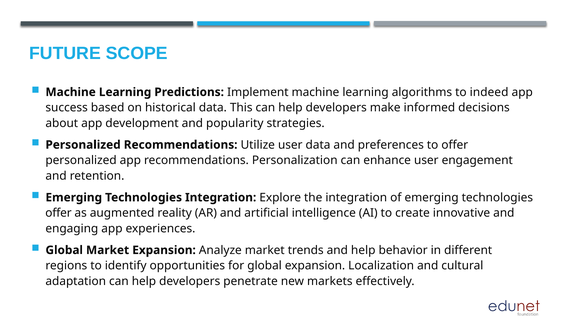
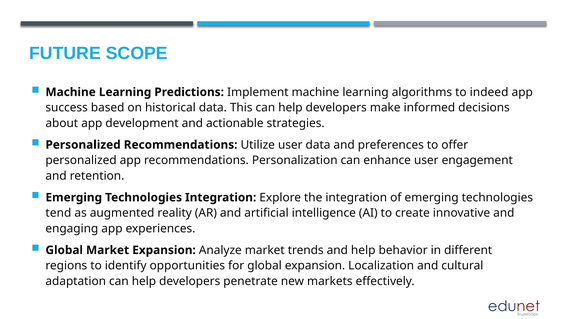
popularity: popularity -> actionable (235, 123)
offer: offer -> tend (58, 213)
